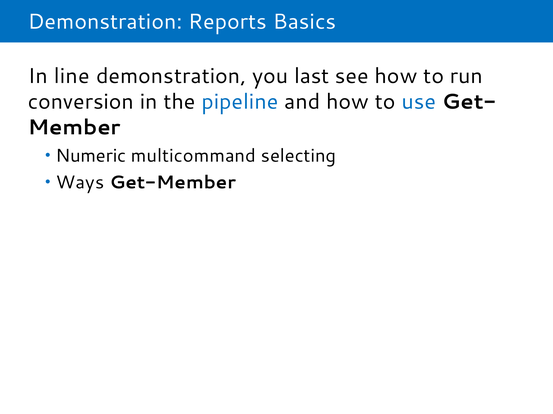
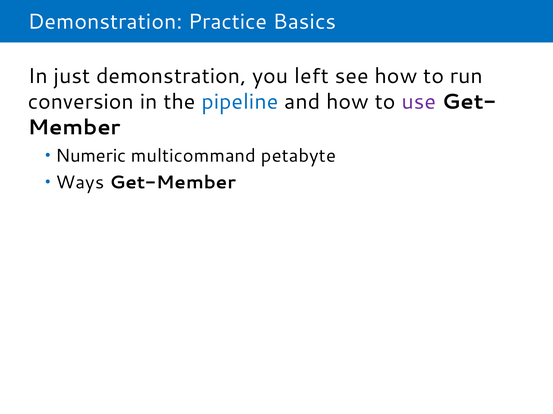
Reports: Reports -> Practice (228, 22)
line: line -> just (72, 76)
last: last -> left (312, 76)
use colour: blue -> purple (419, 102)
selecting: selecting -> petabyte (298, 156)
